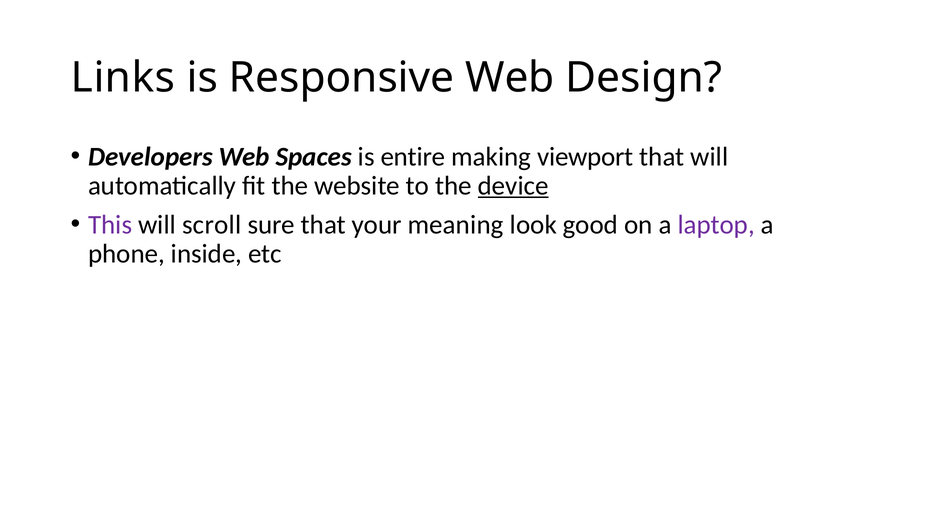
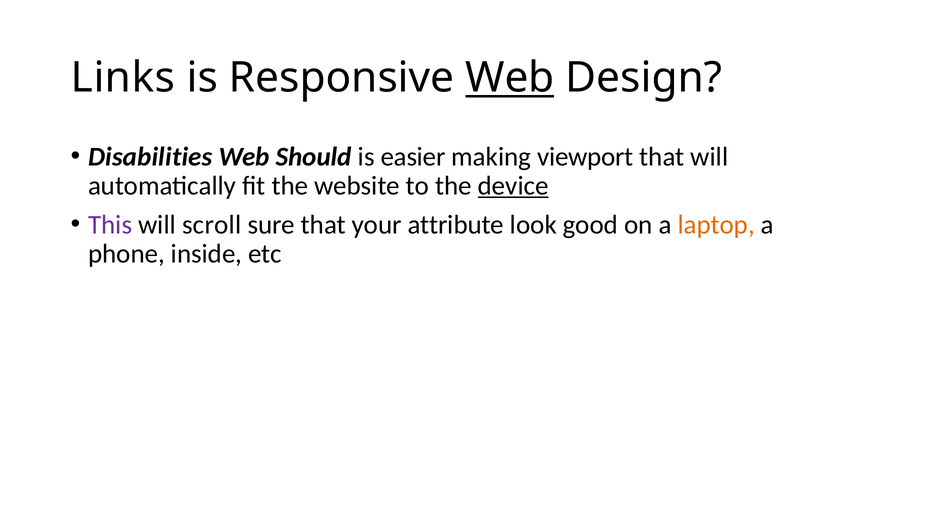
Web underline: none -> present (510, 78)
Developers: Developers -> Disabilities (150, 157)
Spaces: Spaces -> Should (314, 157)
entire: entire -> easier (413, 157)
meaning: meaning -> attribute (456, 225)
laptop colour: purple -> orange (716, 225)
